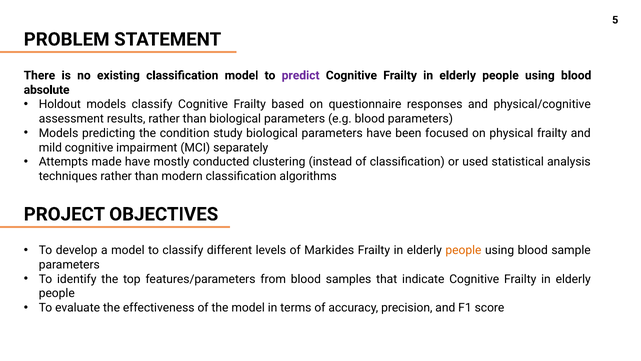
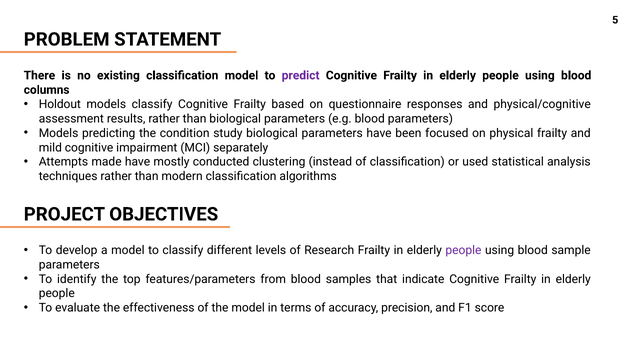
absolute: absolute -> columns (47, 90)
Markides: Markides -> Research (329, 250)
people colour: orange -> purple (463, 250)
